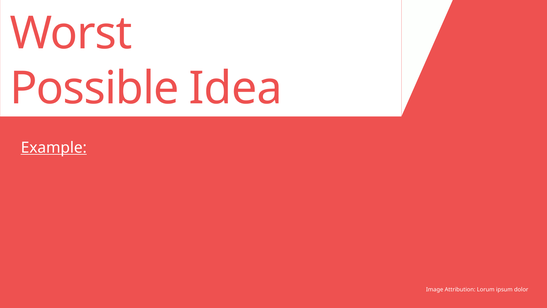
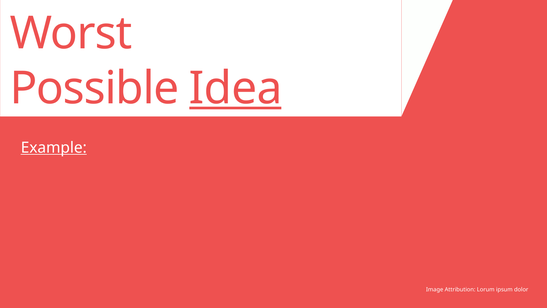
Idea underline: none -> present (236, 88)
